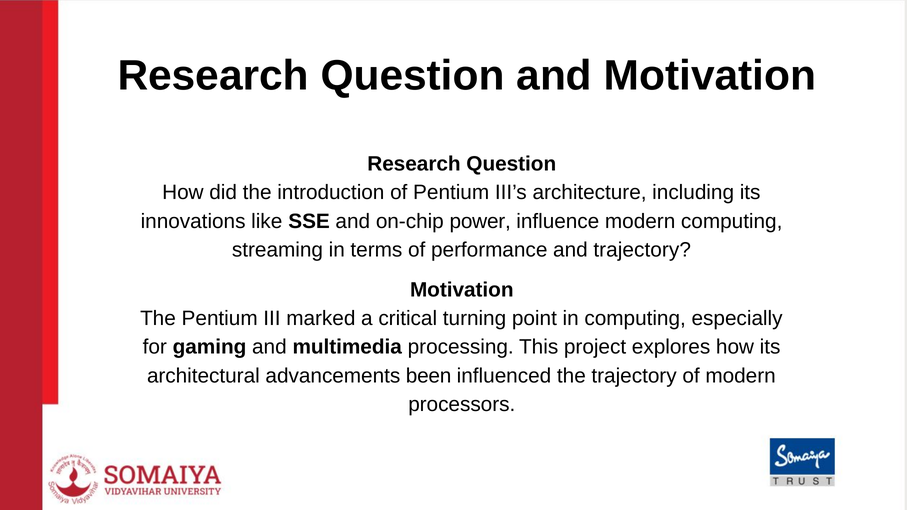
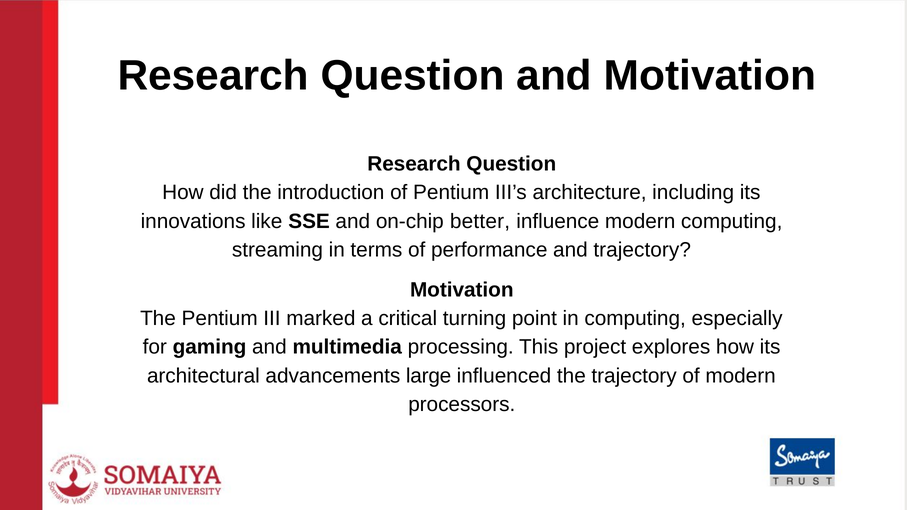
power: power -> better (480, 221)
been: been -> large (429, 376)
